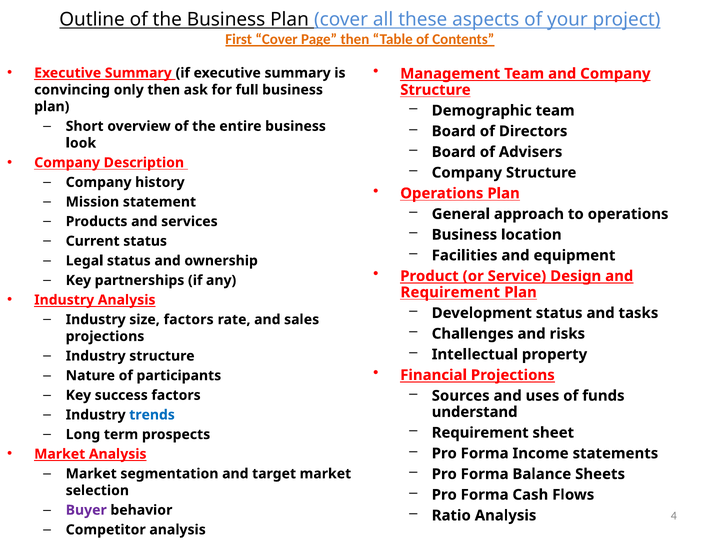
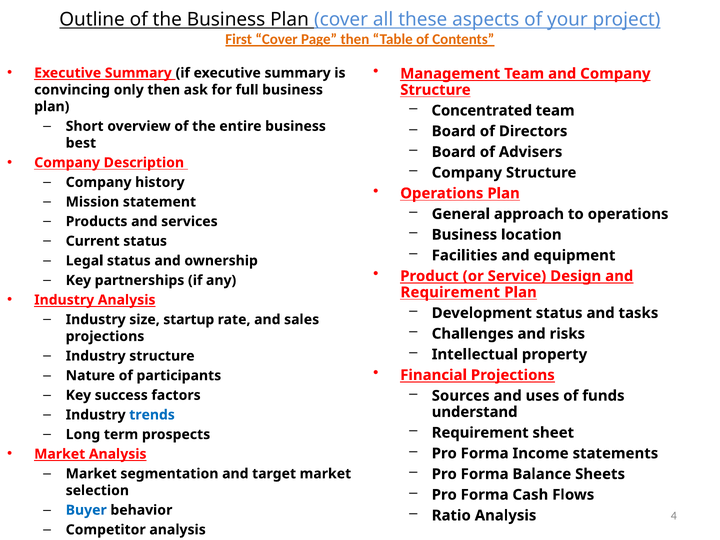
Demographic: Demographic -> Concentrated (482, 111)
look: look -> best (81, 143)
size factors: factors -> startup (189, 320)
Buyer colour: purple -> blue (86, 510)
